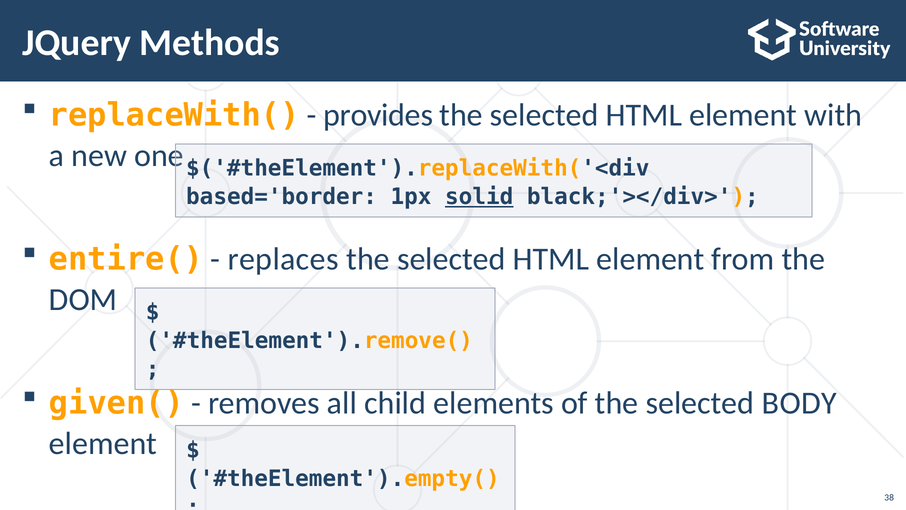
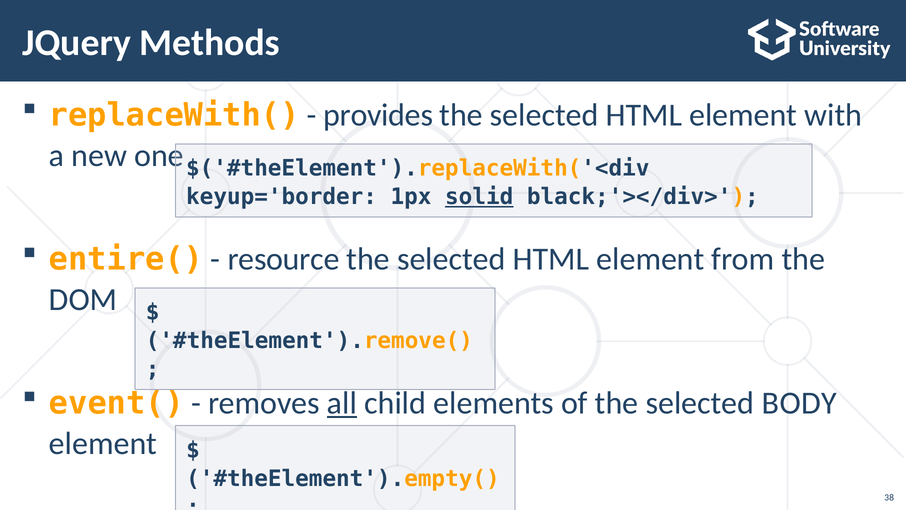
based='border: based='border -> keyup='border (282, 197)
replaces: replaces -> resource (284, 259)
given(: given( -> event( (116, 403)
all underline: none -> present (342, 403)
